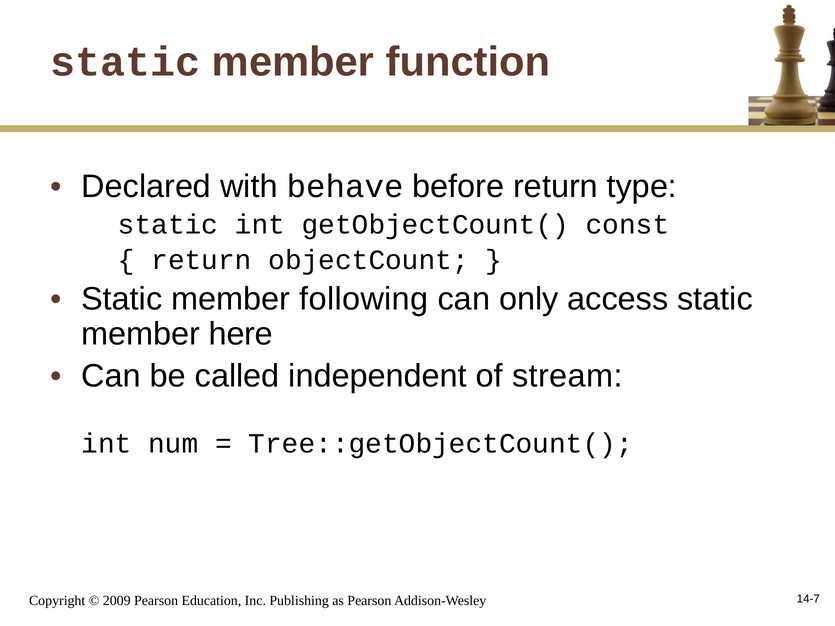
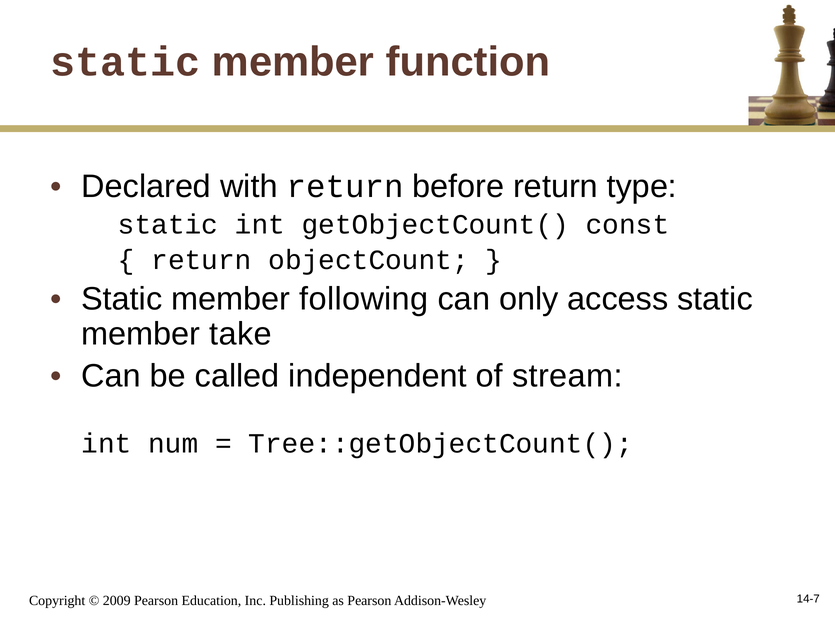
with behave: behave -> return (345, 186)
here: here -> take (241, 334)
